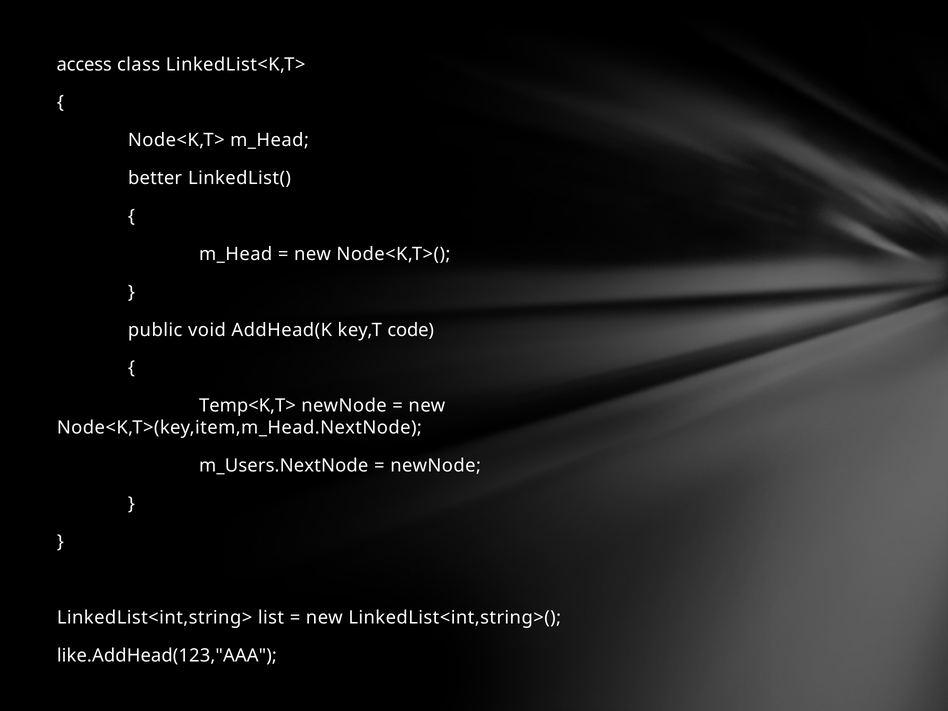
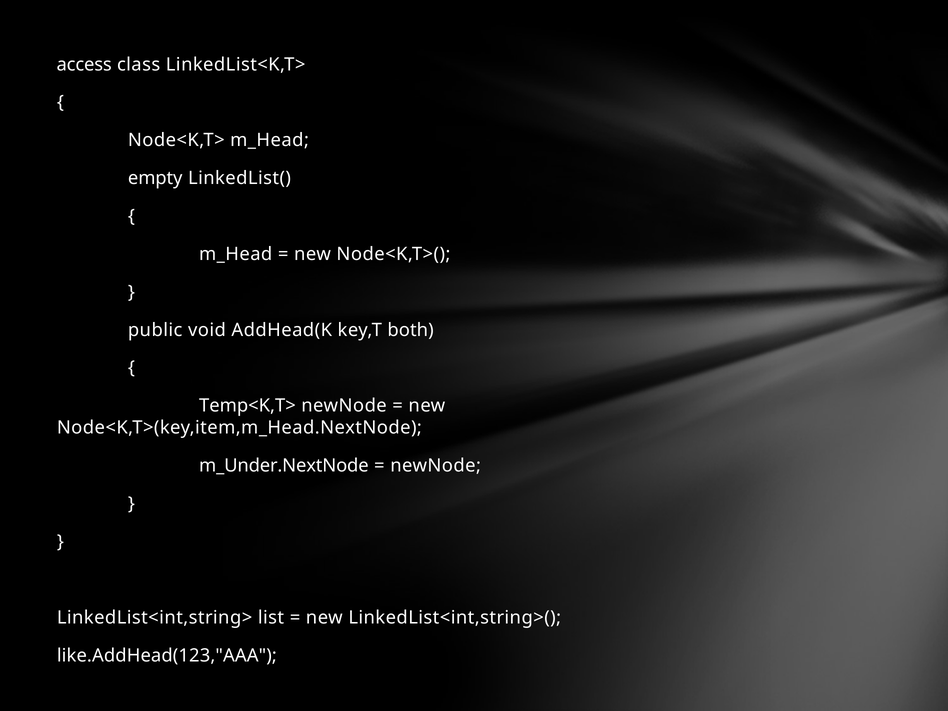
better: better -> empty (155, 178)
code: code -> both (411, 330)
m_Users.NextNode: m_Users.NextNode -> m_Under.NextNode (284, 466)
